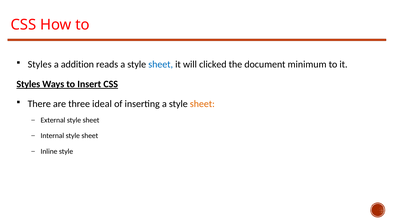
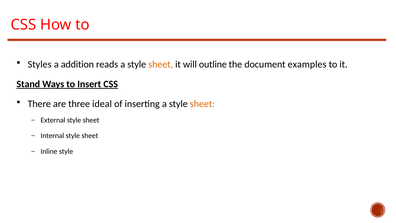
sheet colour: blue -> orange (161, 64)
clicked: clicked -> outline (213, 64)
minimum: minimum -> examples (307, 64)
Styles: Styles -> Stand (28, 84)
